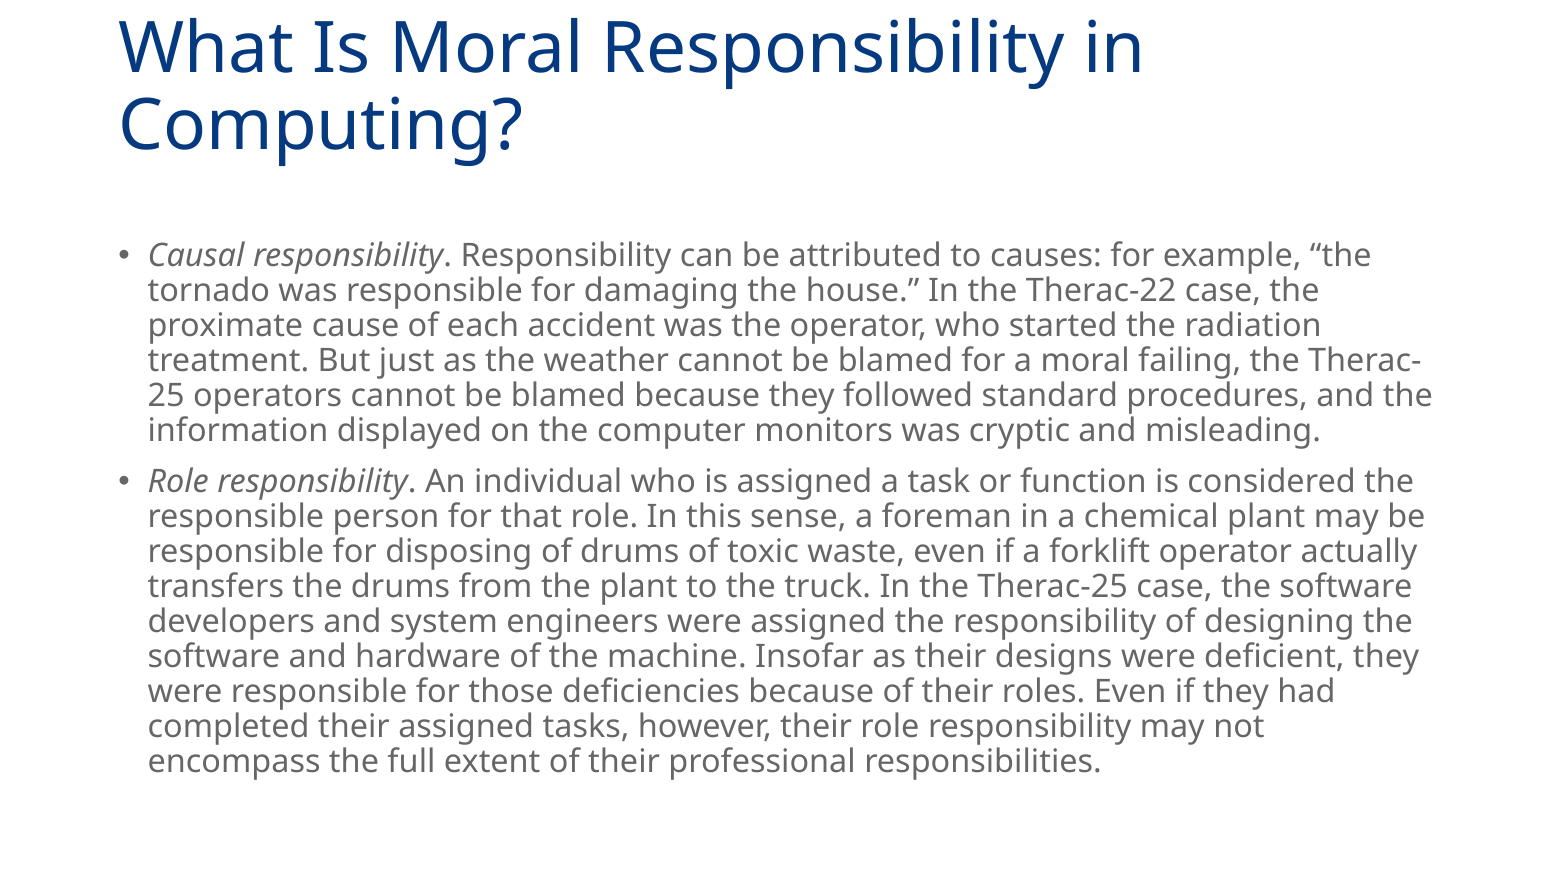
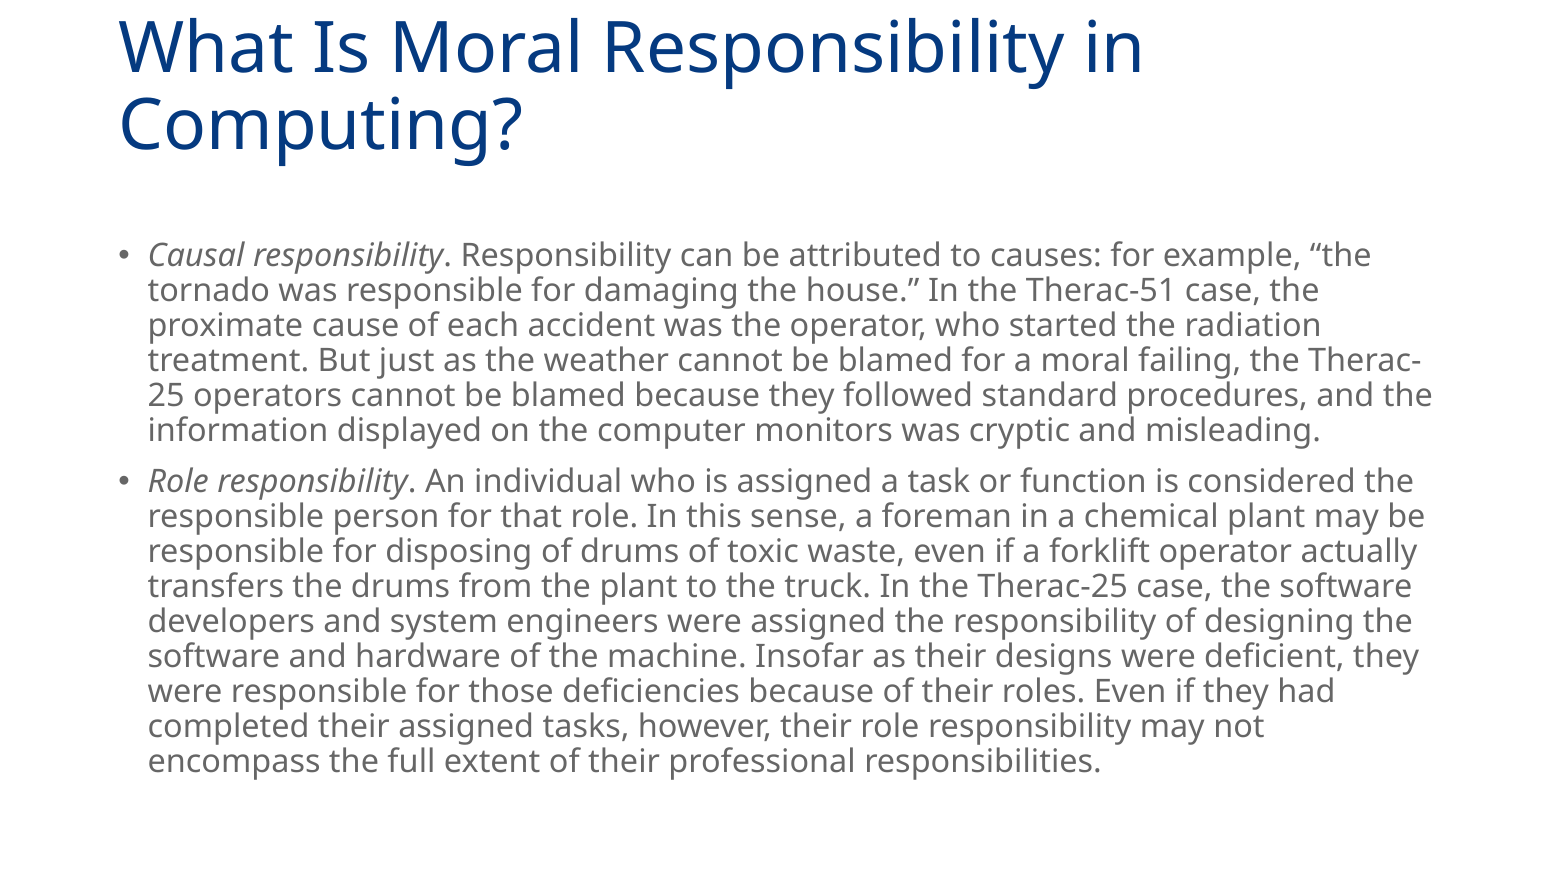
Therac-22: Therac-22 -> Therac-51 (1101, 291)
